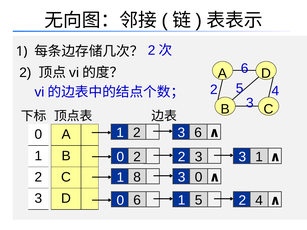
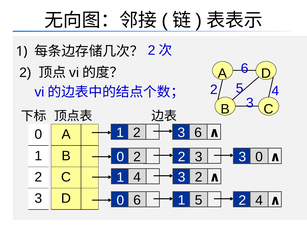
1: 1 -> 0 (259, 157)
0: 0 -> 2 (199, 177)
1 8: 8 -> 4 (137, 177)
